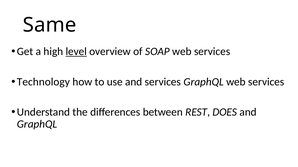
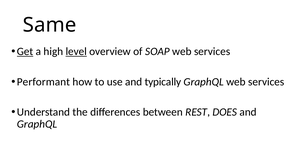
Get underline: none -> present (25, 52)
Technology: Technology -> Performant (43, 82)
and services: services -> typically (163, 82)
